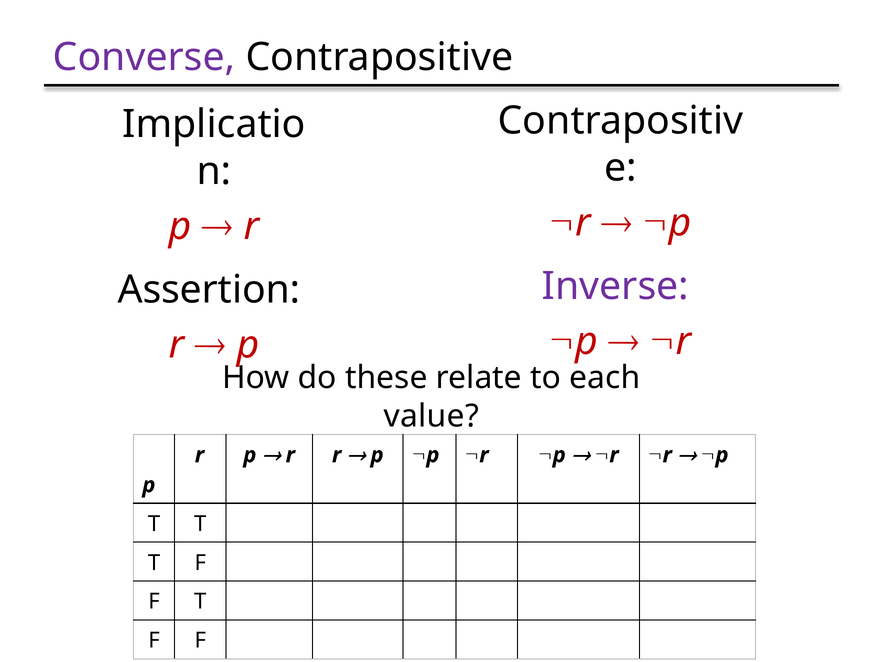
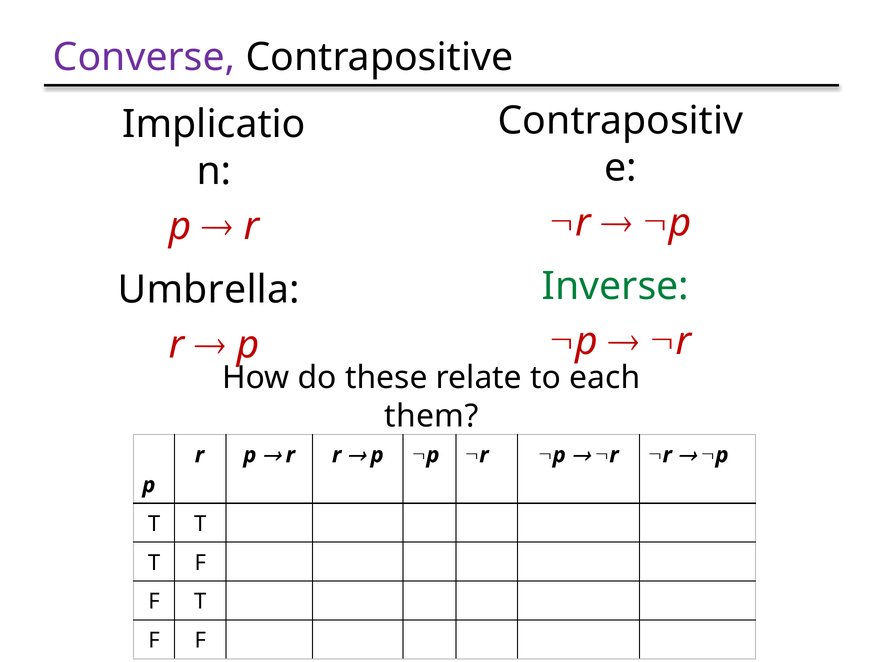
Inverse colour: purple -> green (615, 286)
Assertion: Assertion -> Umbrella (209, 290)
value: value -> them (431, 416)
